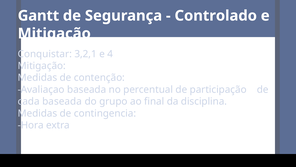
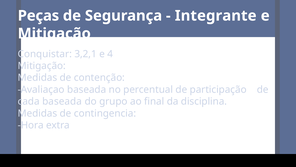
Gantt: Gantt -> Peças (38, 16)
Controlado: Controlado -> Integrante (216, 16)
